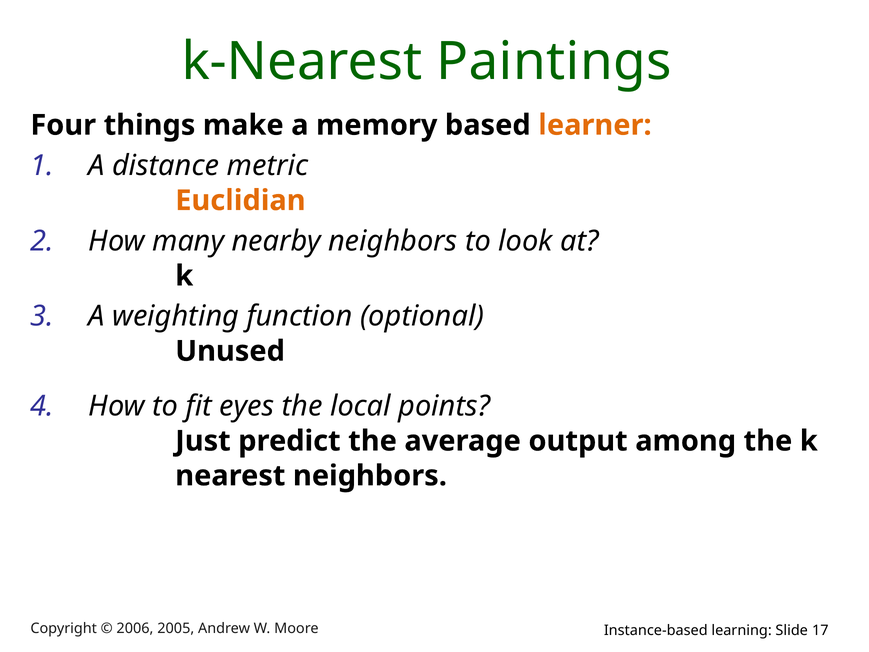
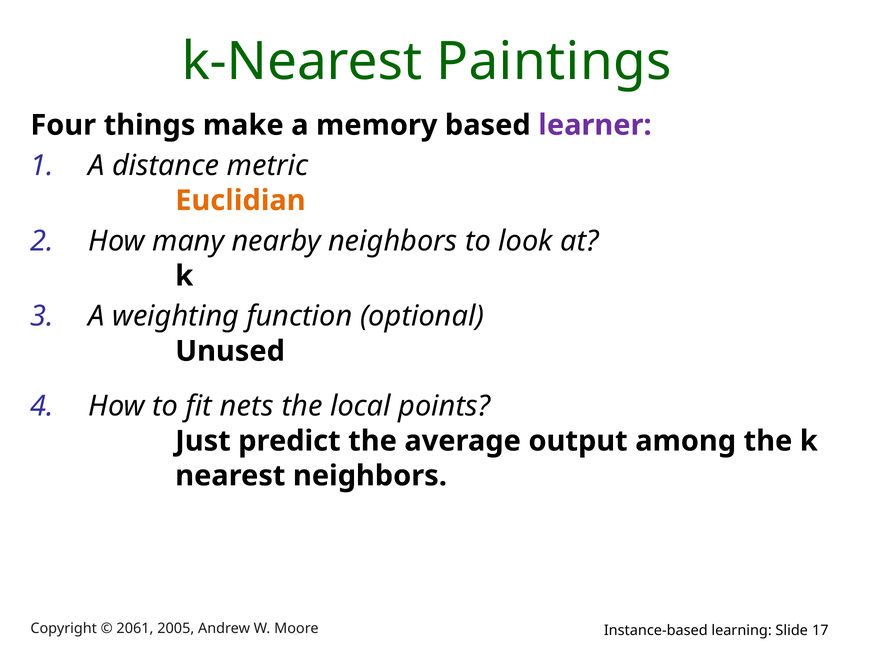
learner colour: orange -> purple (595, 125)
eyes: eyes -> nets (247, 406)
2006: 2006 -> 2061 (135, 628)
